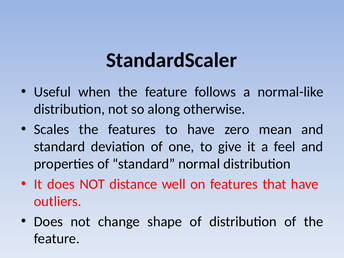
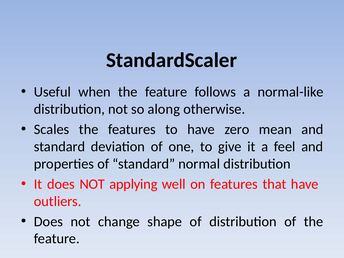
distance: distance -> applying (133, 184)
